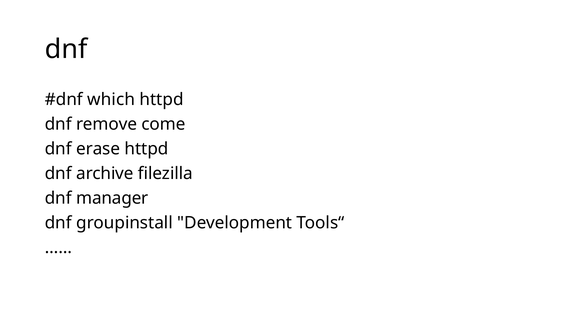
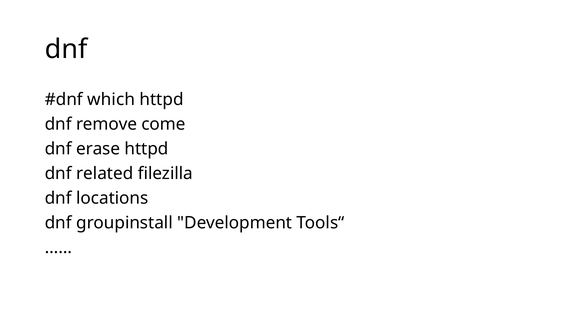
archive: archive -> related (105, 173)
manager: manager -> locations (112, 198)
